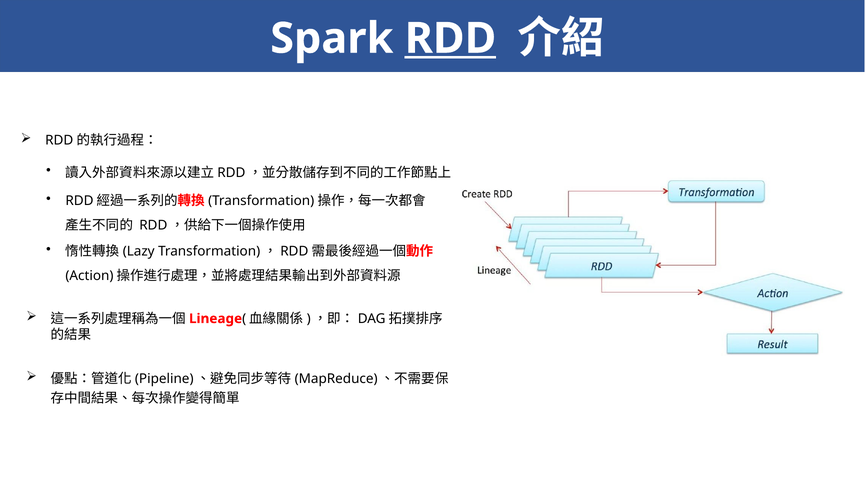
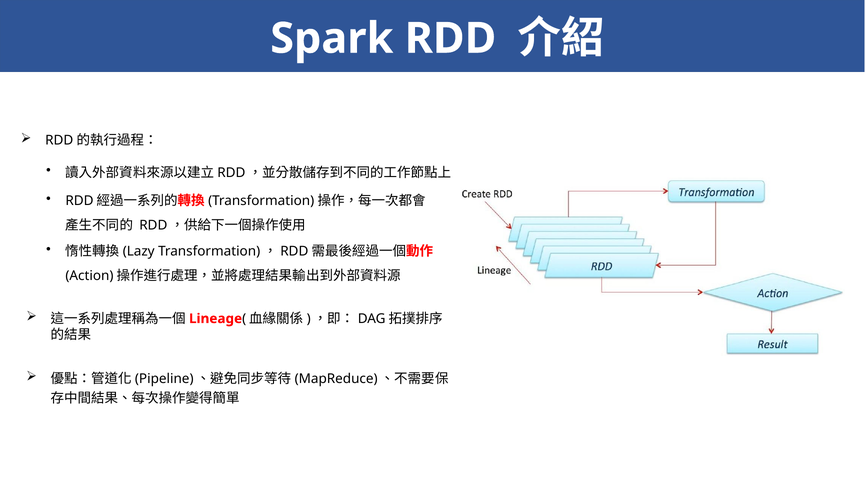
RDD underline: present -> none (450, 39)
